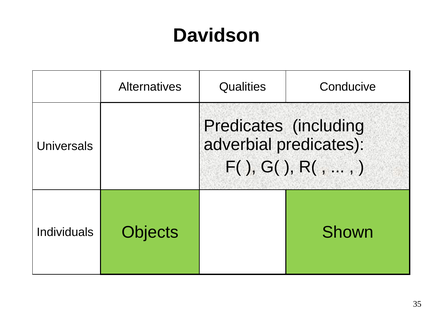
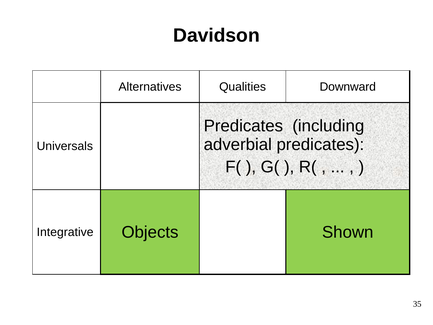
Conducive: Conducive -> Downward (348, 87)
Individuals: Individuals -> Integrative (65, 232)
